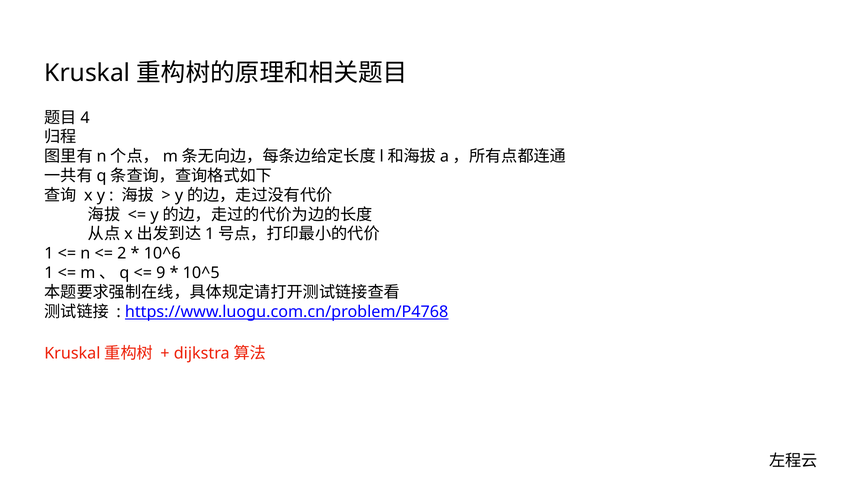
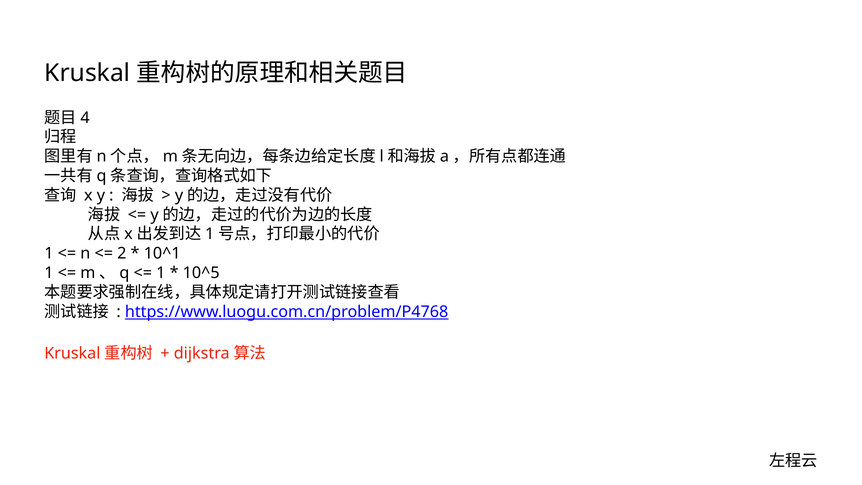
10^6: 10^6 -> 10^1 (162, 253)
9: 9 -> 1 (161, 273)
